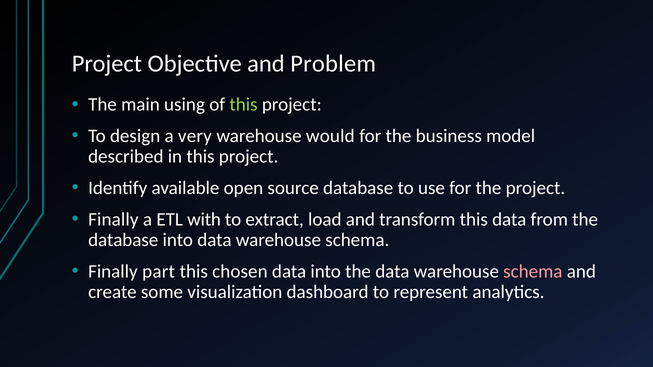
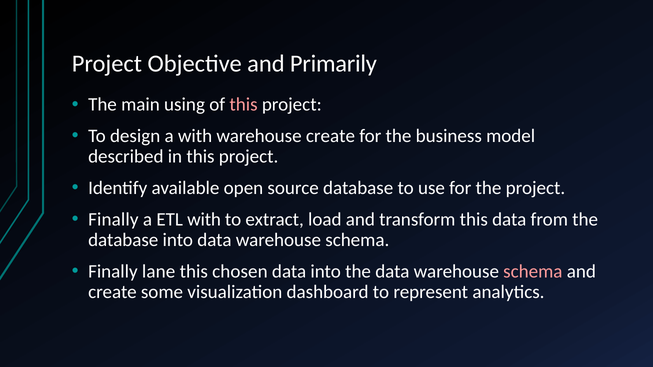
Problem: Problem -> Primarily (333, 64)
this colour: light green -> pink (244, 105)
a very: very -> with (195, 136)
warehouse would: would -> create (330, 136)
part: part -> lane (159, 272)
